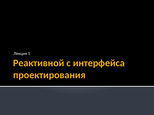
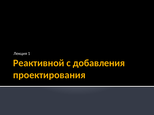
интерфейса: интерфейса -> добавления (99, 63)
